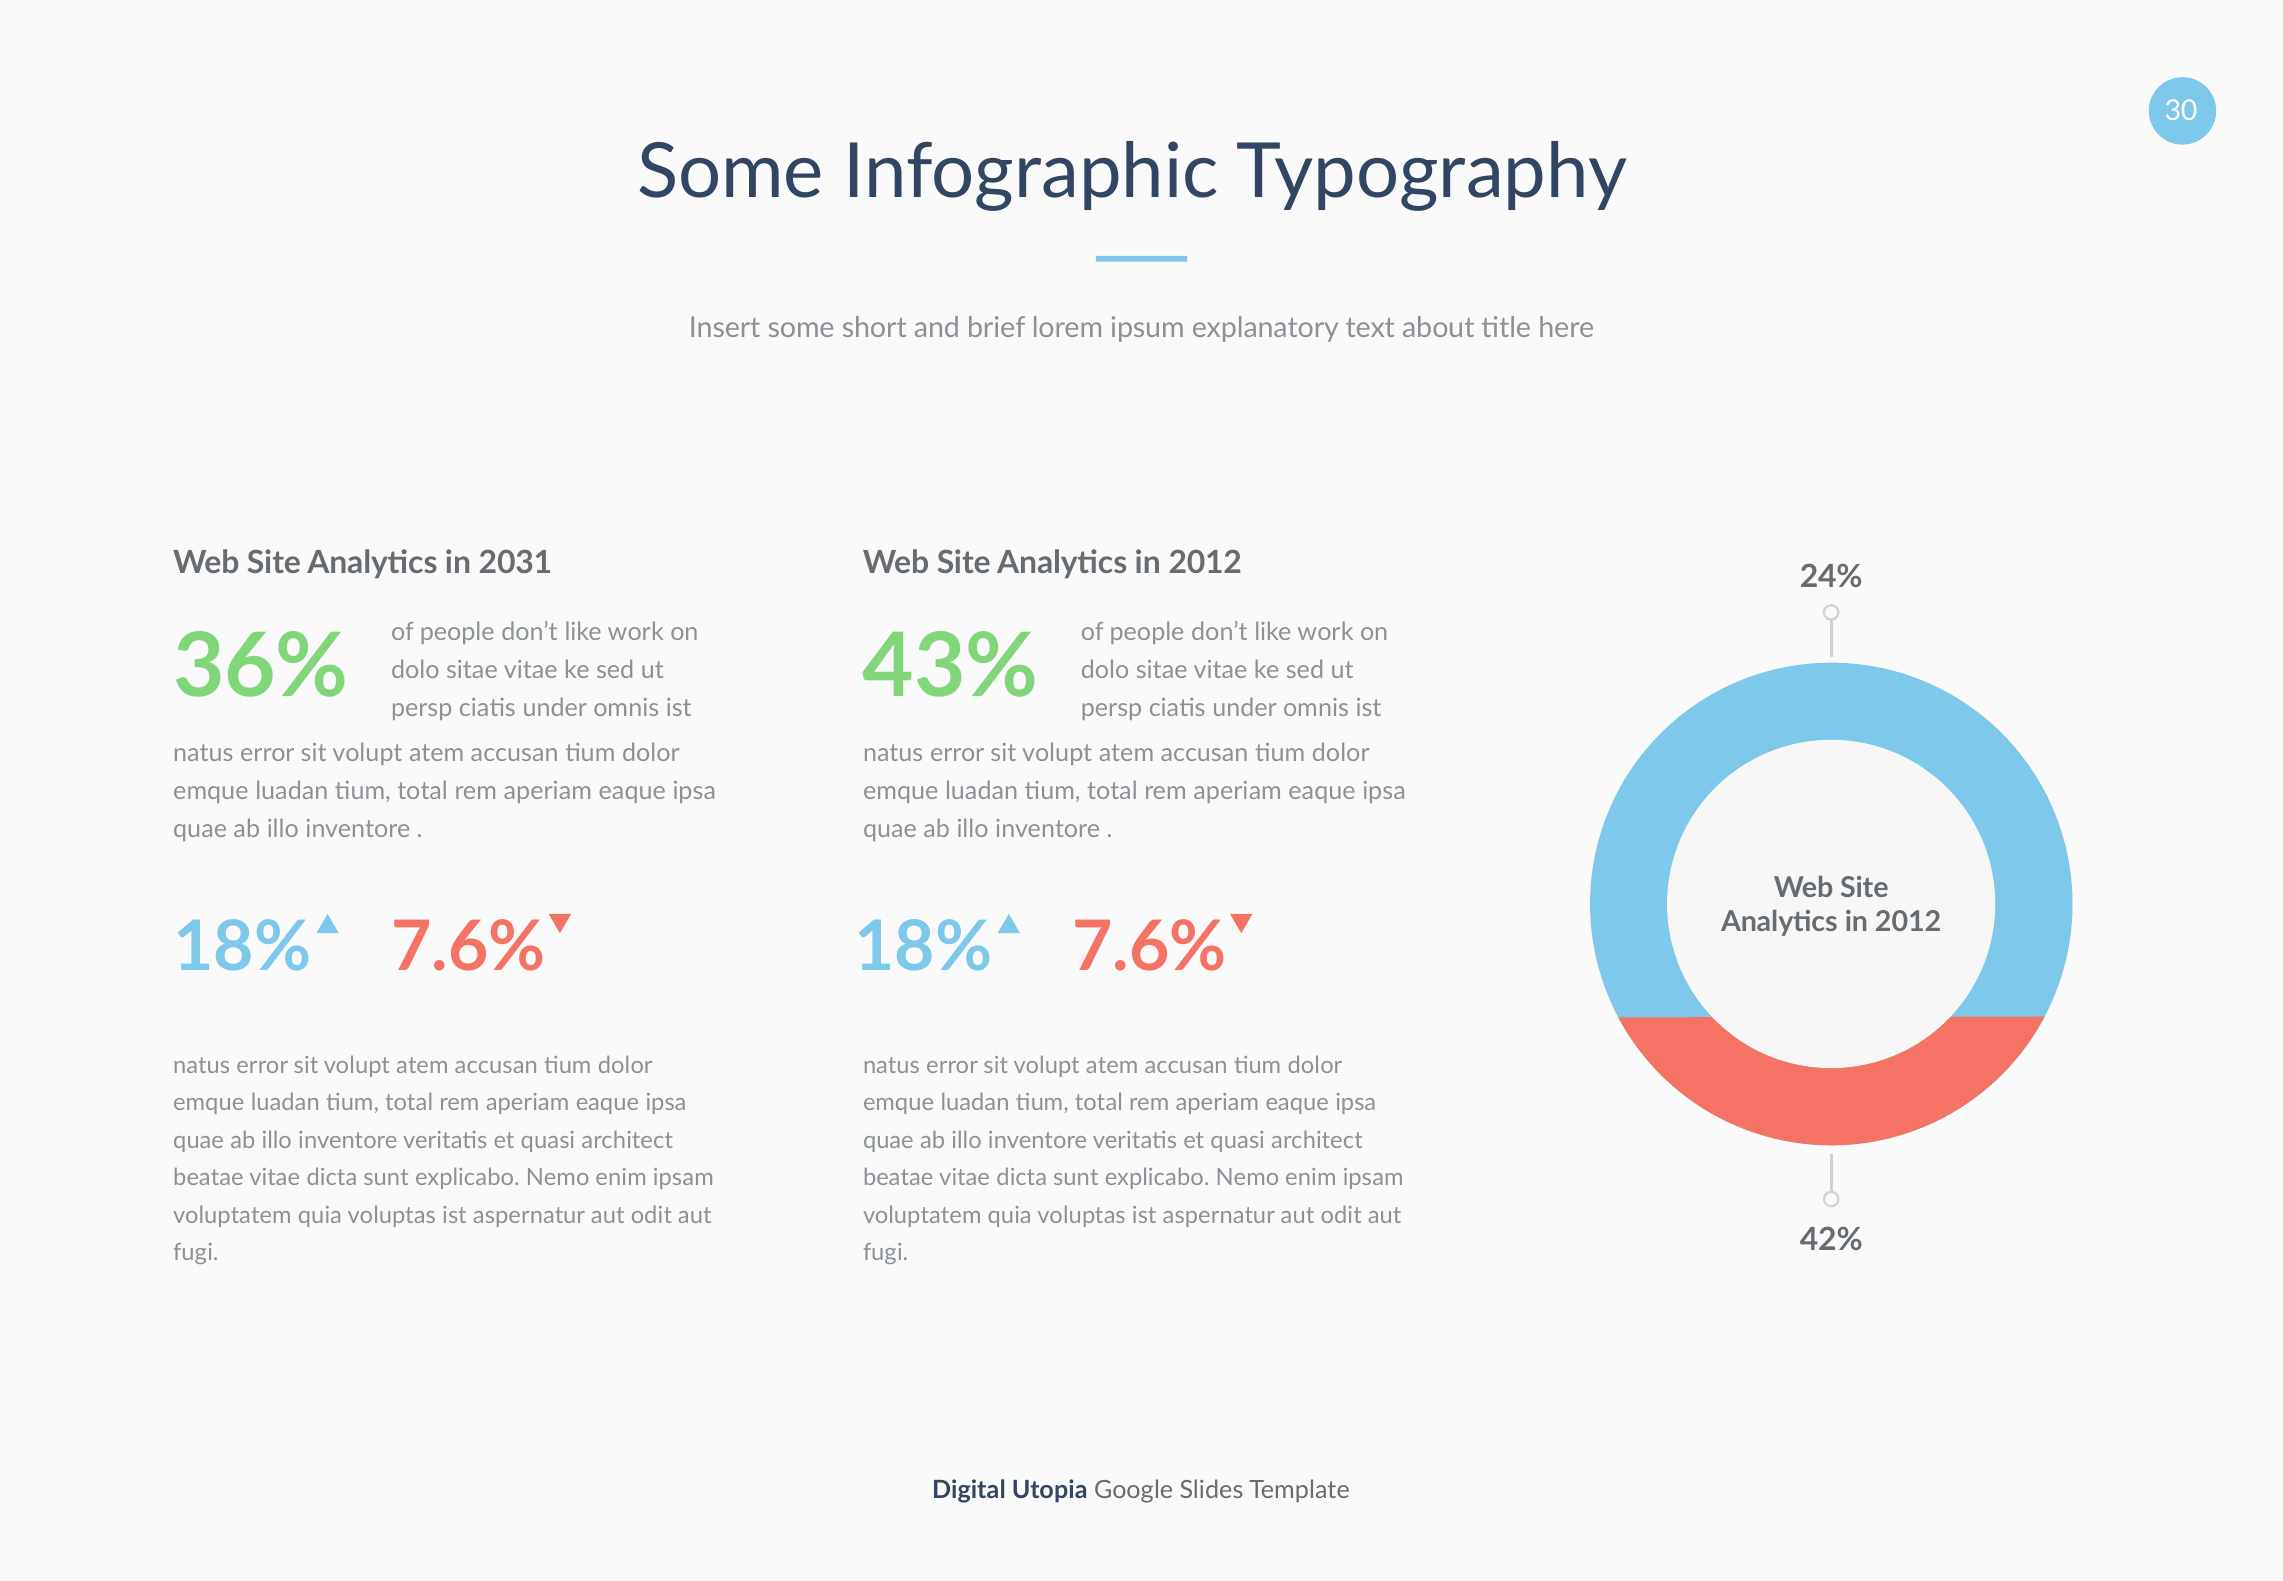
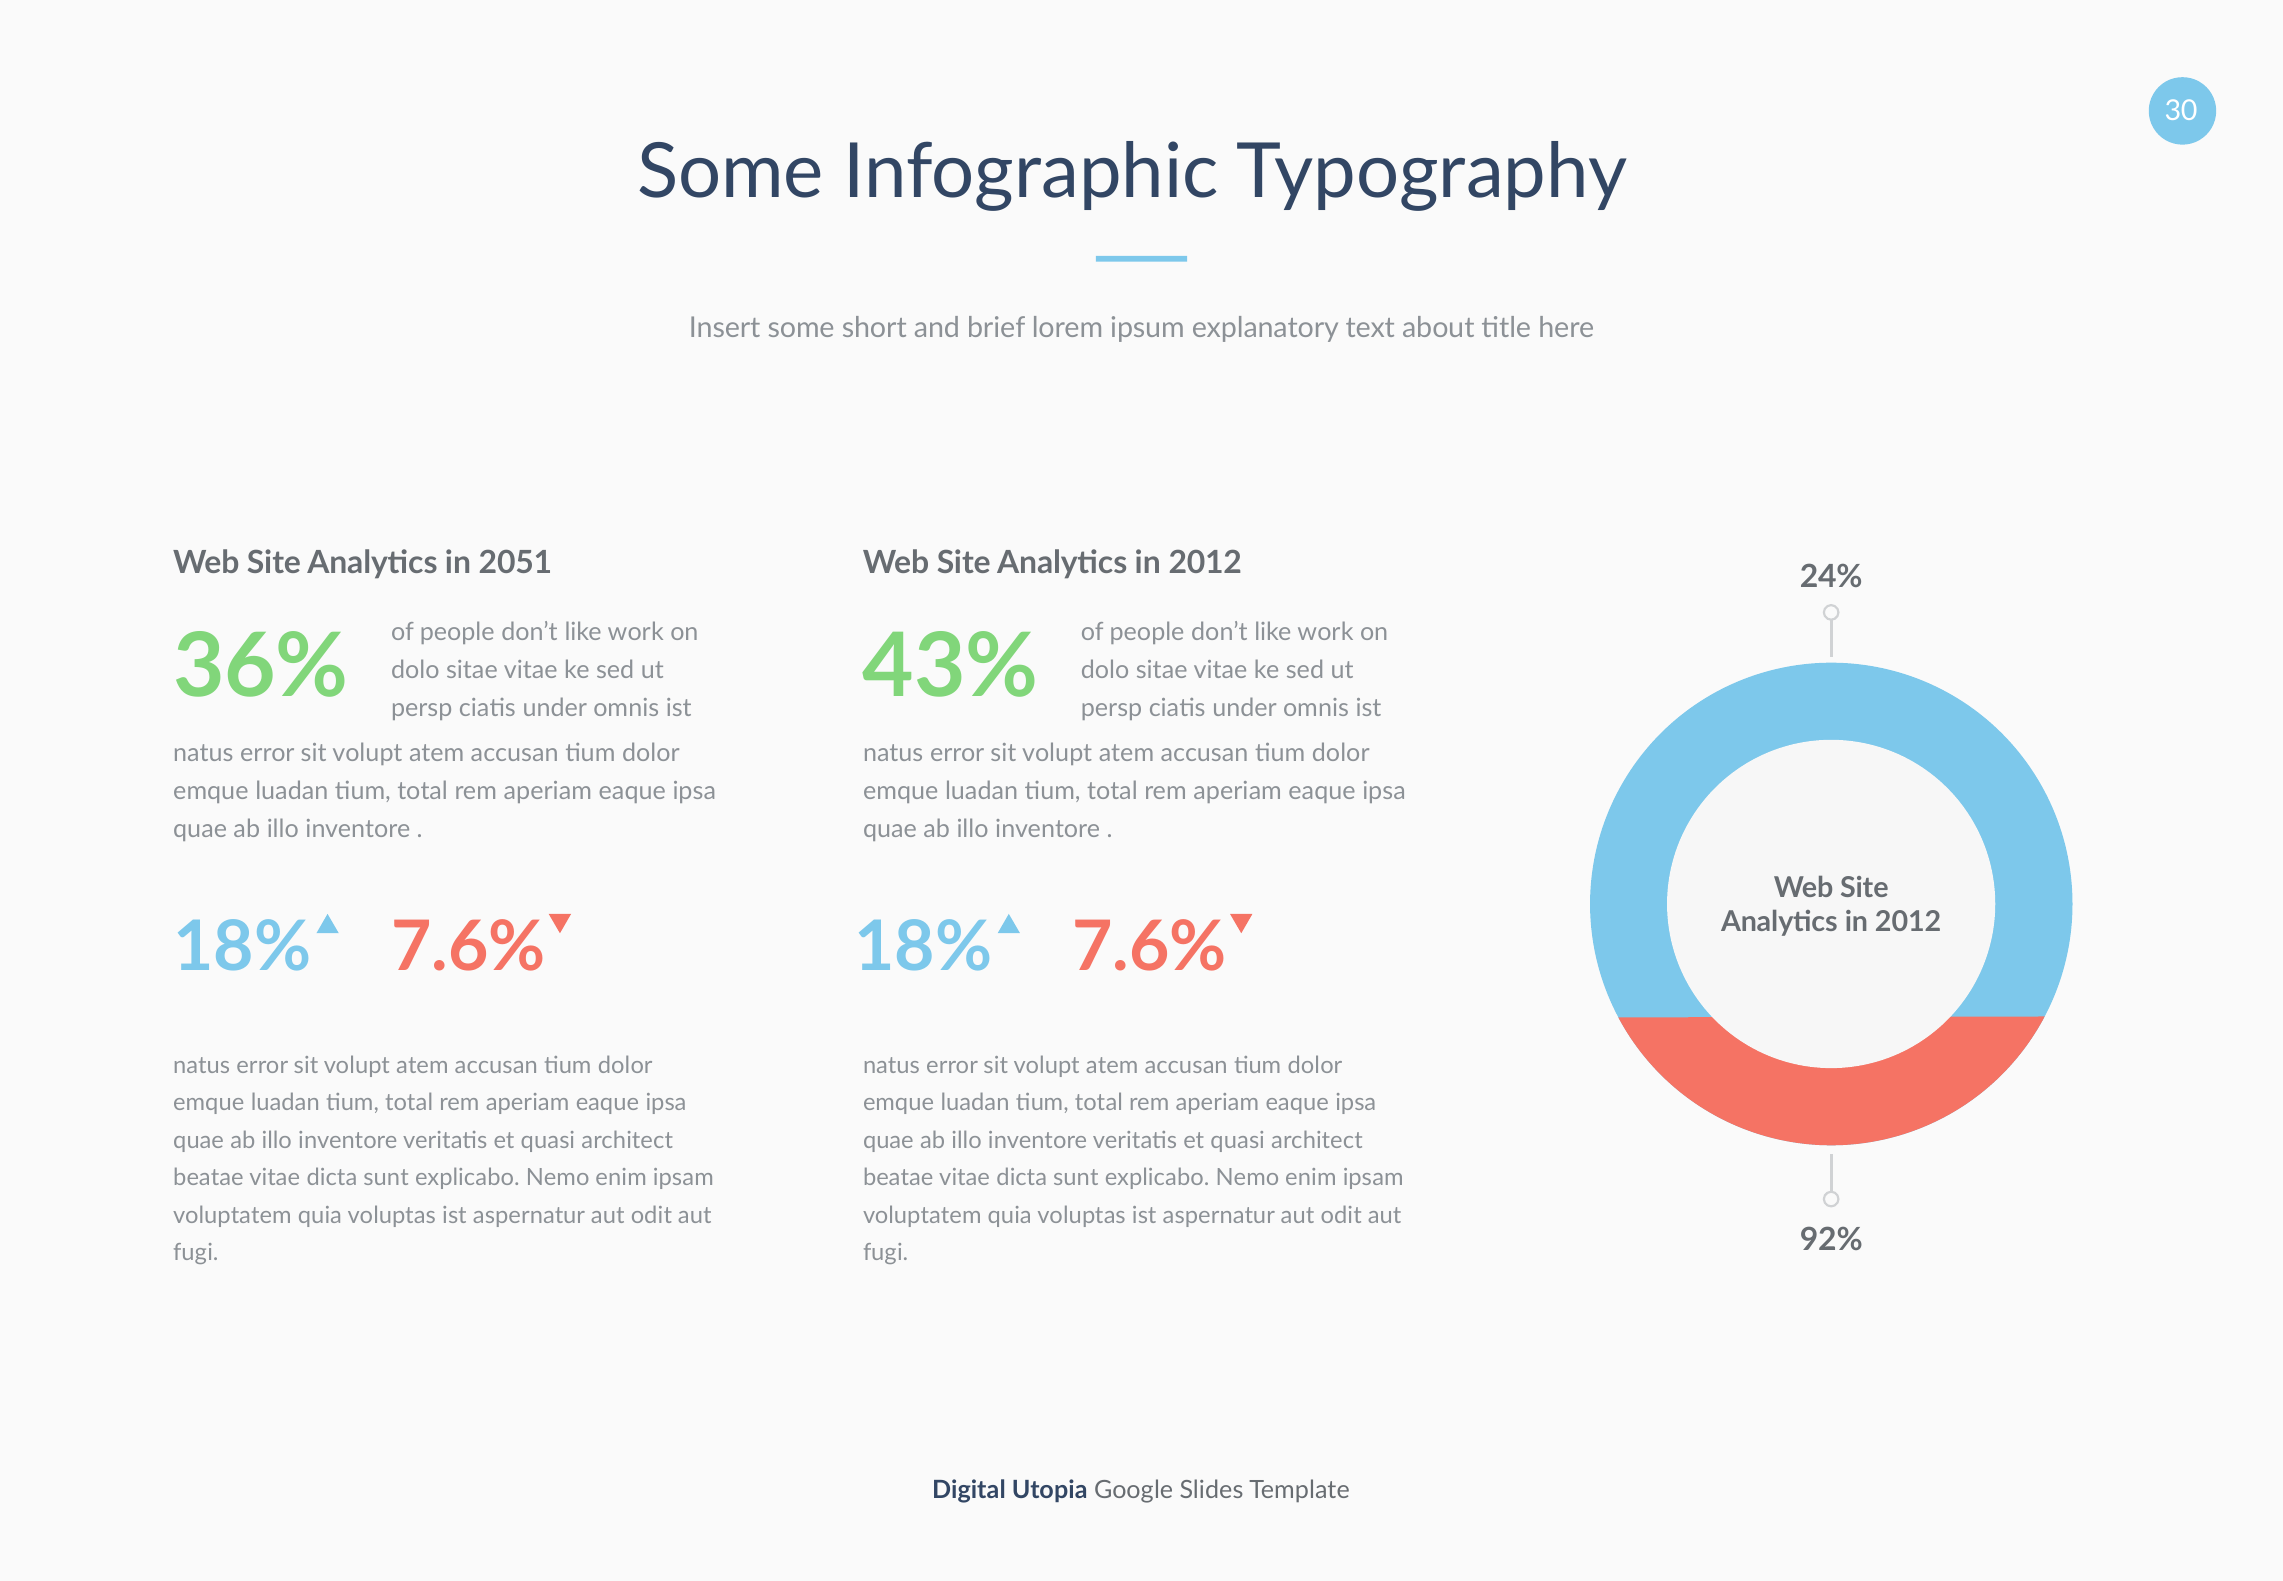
2031: 2031 -> 2051 (515, 563)
42%: 42% -> 92% (1831, 1240)
